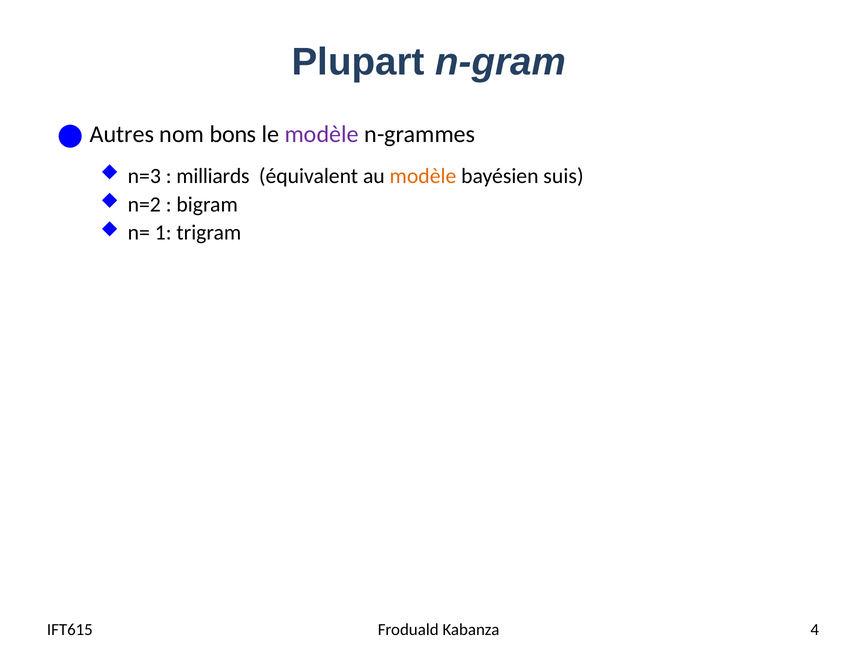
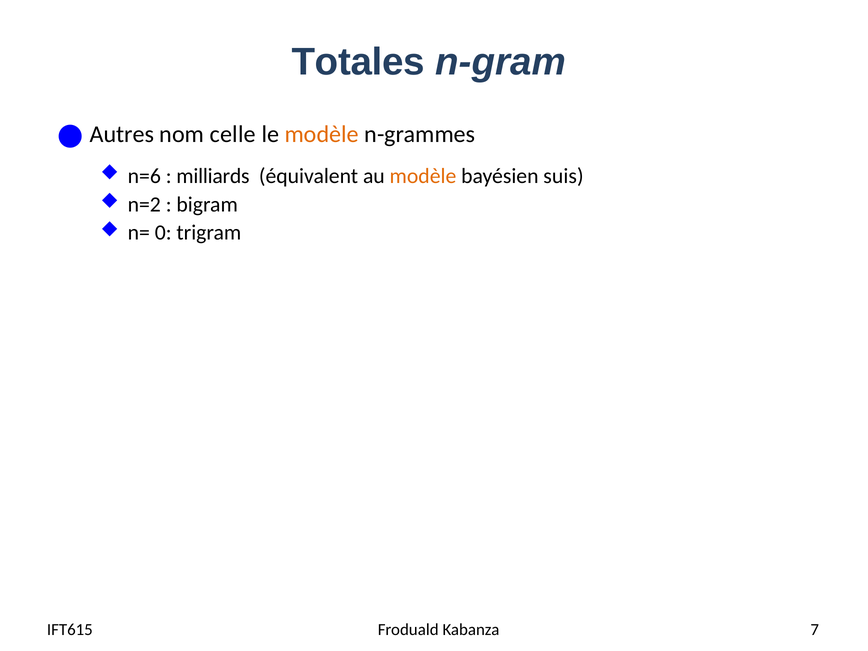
Plupart: Plupart -> Totales (358, 62)
bons: bons -> celle (233, 134)
modèle colour: purple -> orange (322, 134)
n=3: n=3 -> n=6 (144, 176)
1: 1 -> 0 (163, 233)
4: 4 -> 7 (815, 630)
